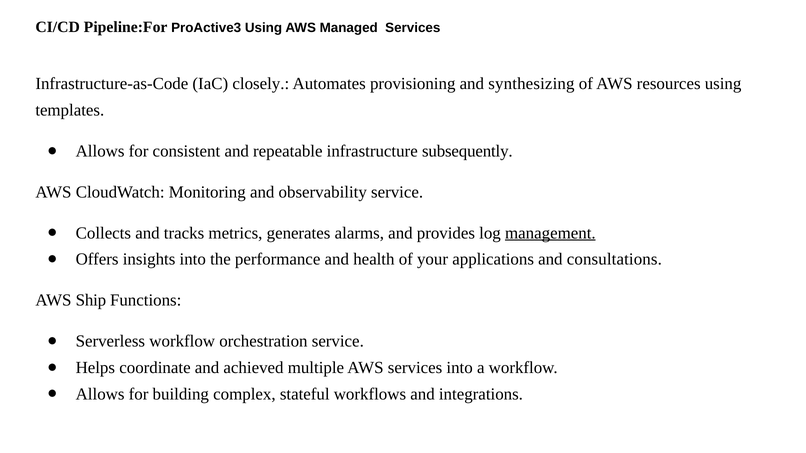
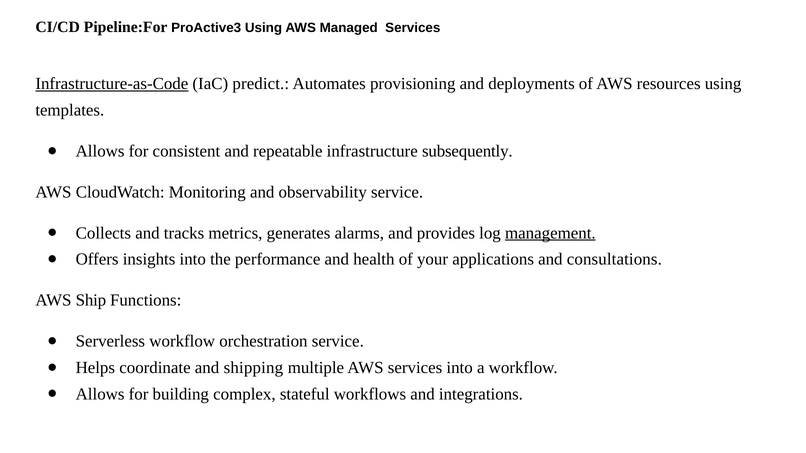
Infrastructure-as-Code underline: none -> present (112, 84)
closely: closely -> predict (261, 84)
synthesizing: synthesizing -> deployments (532, 84)
achieved: achieved -> shipping (253, 368)
